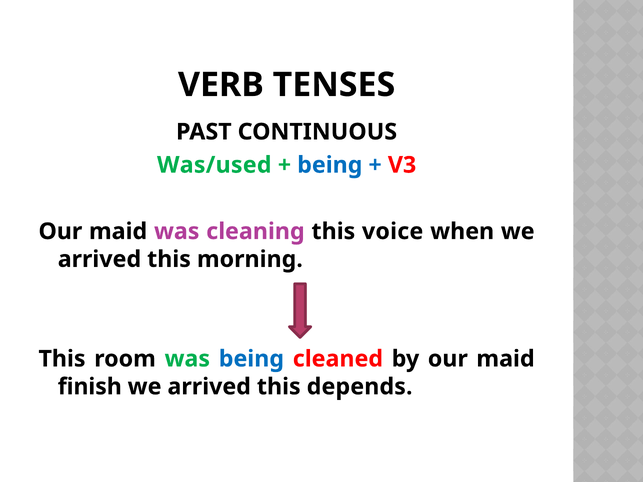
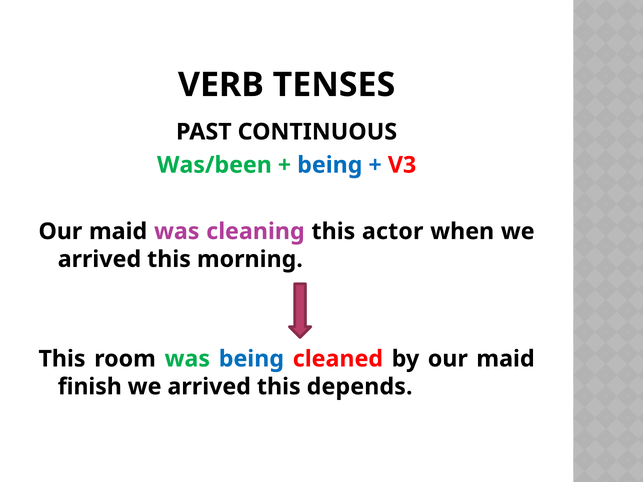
Was/used: Was/used -> Was/been (214, 165)
voice: voice -> actor (393, 232)
